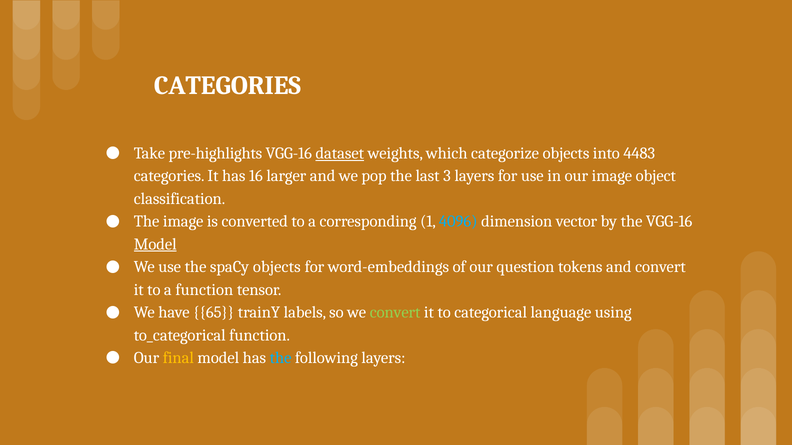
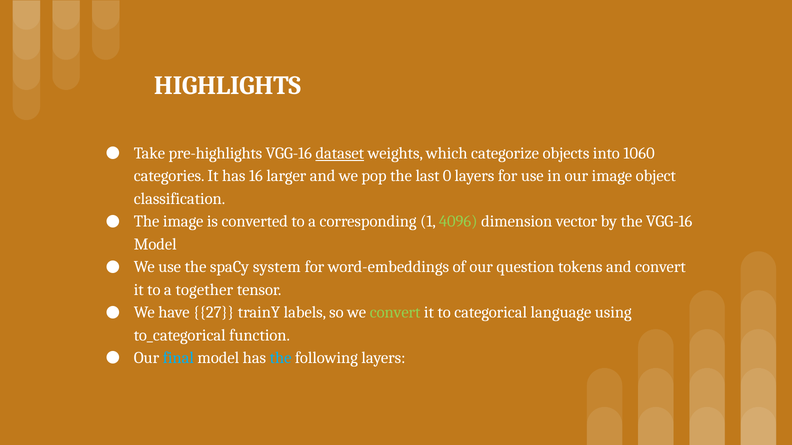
CATEGORIES: CATEGORIES -> HIGHLIGHTS (227, 86)
4483: 4483 -> 1060 (639, 153)
3: 3 -> 0 (447, 176)
4096 colour: light blue -> light green (458, 222)
Model underline: present -> none (155, 244)
spaCy objects: objects -> system (277, 267)
a function: function -> together (204, 290)
65: 65 -> 27 (214, 313)
final colour: yellow -> light blue (178, 358)
